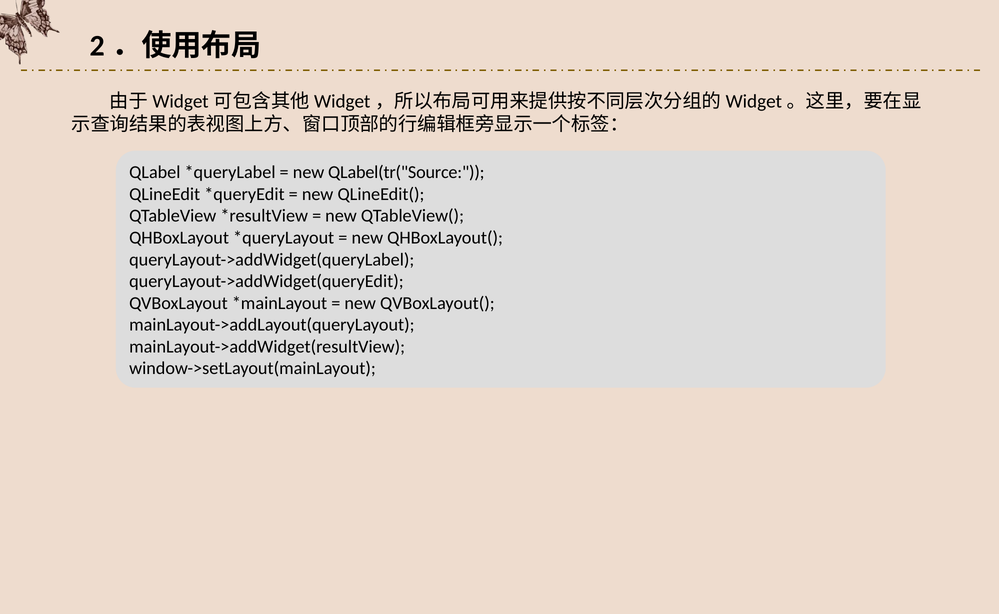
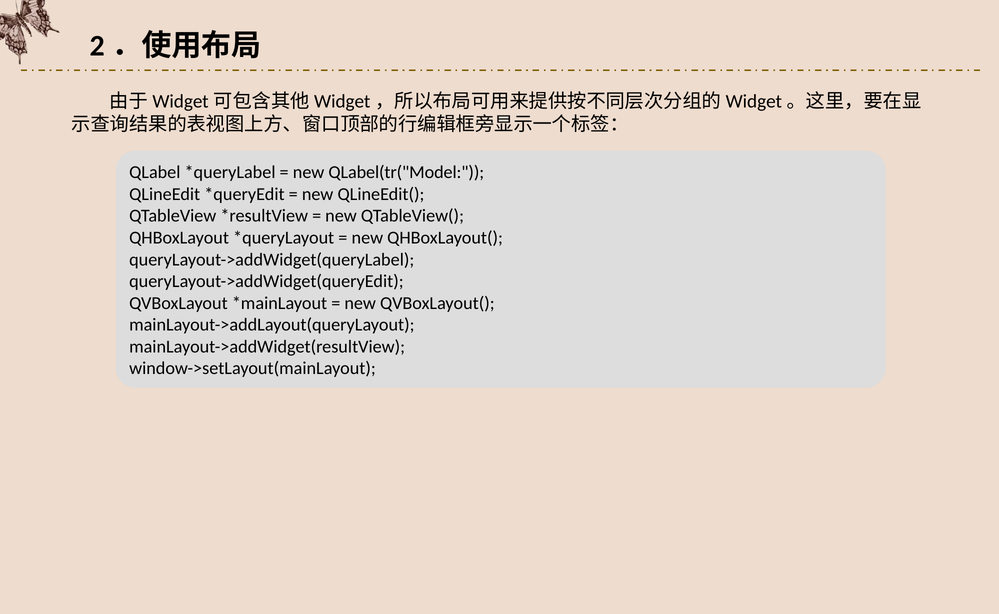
QLabel(tr("Source: QLabel(tr("Source -> QLabel(tr("Model (406, 172)
